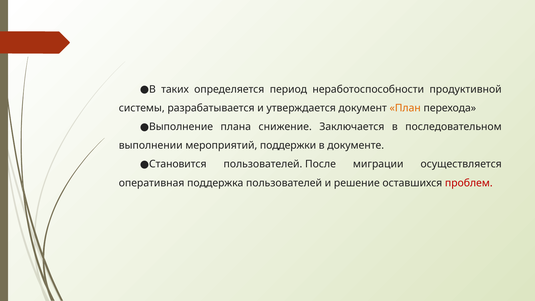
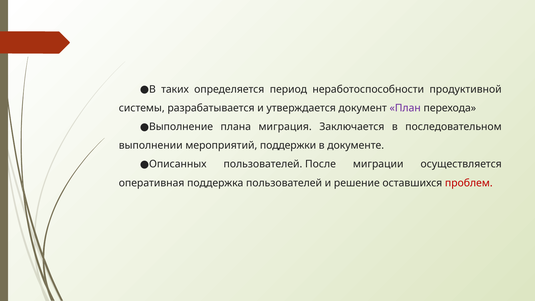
План colour: orange -> purple (405, 108)
снижение: снижение -> миграция (285, 127)
Становится: Становится -> Описанных (178, 164)
